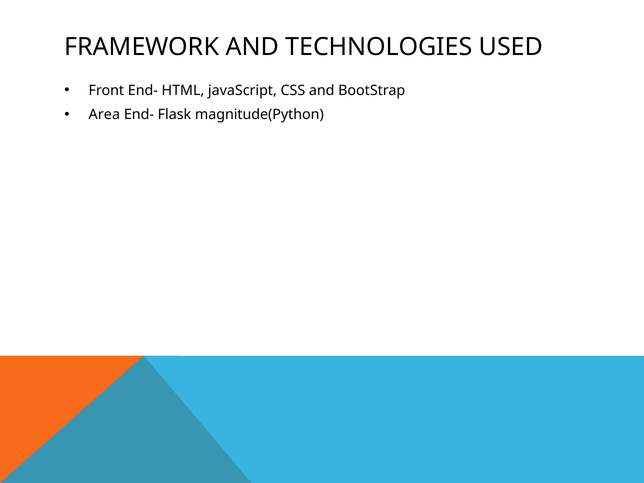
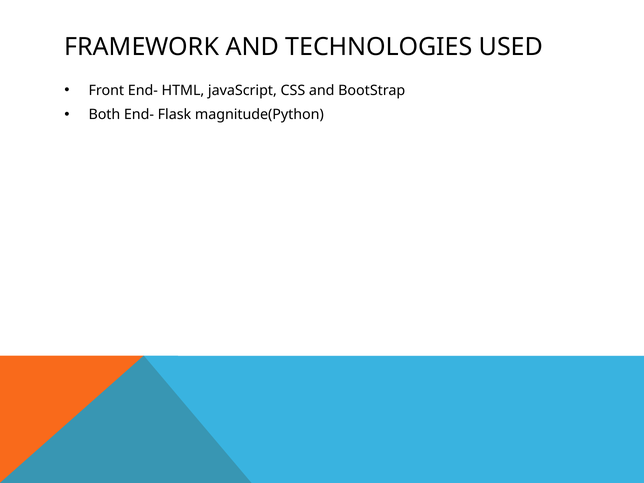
Area: Area -> Both (104, 115)
